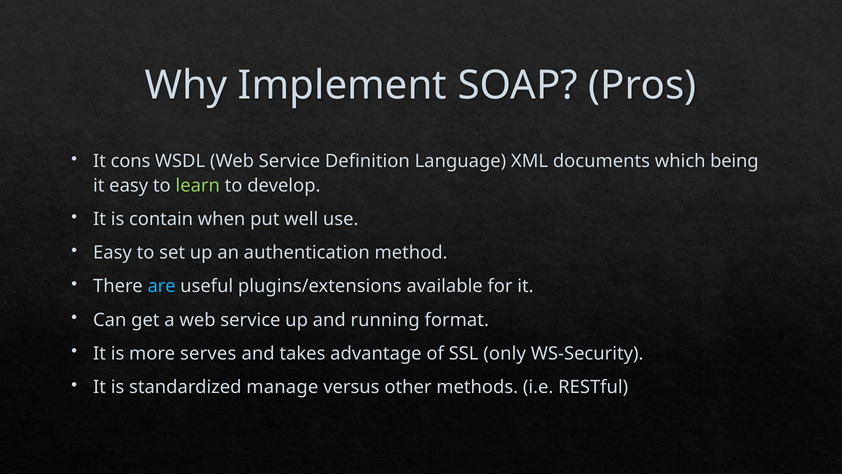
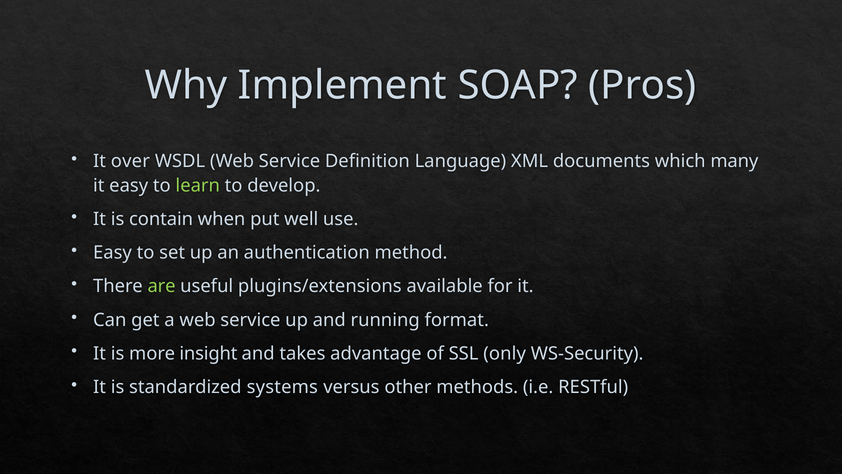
cons: cons -> over (130, 161)
being: being -> many (734, 161)
are colour: light blue -> light green (162, 286)
serves: serves -> insight (208, 353)
manage: manage -> systems (282, 387)
